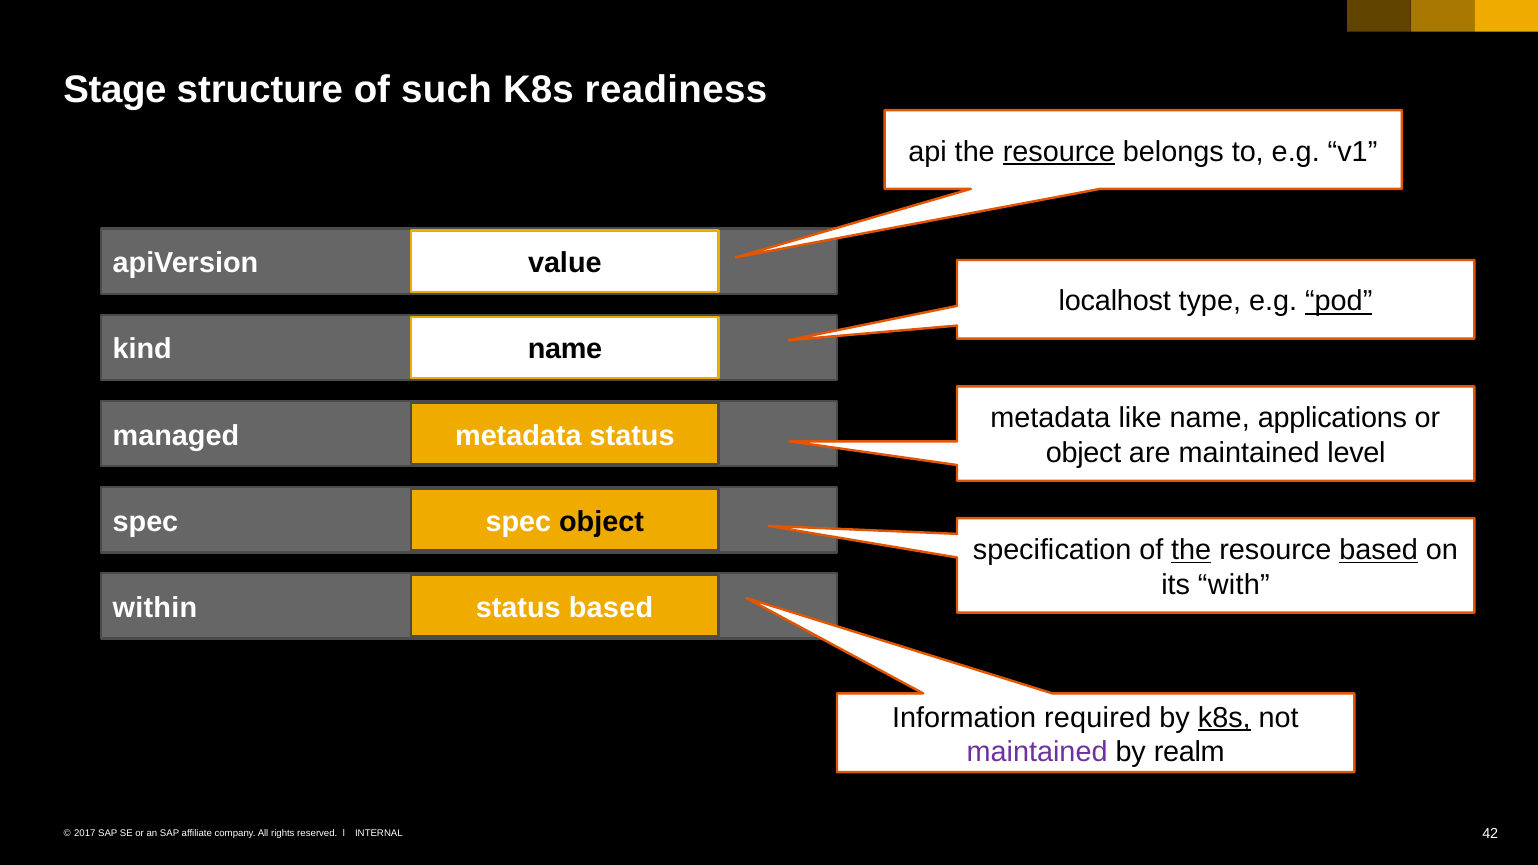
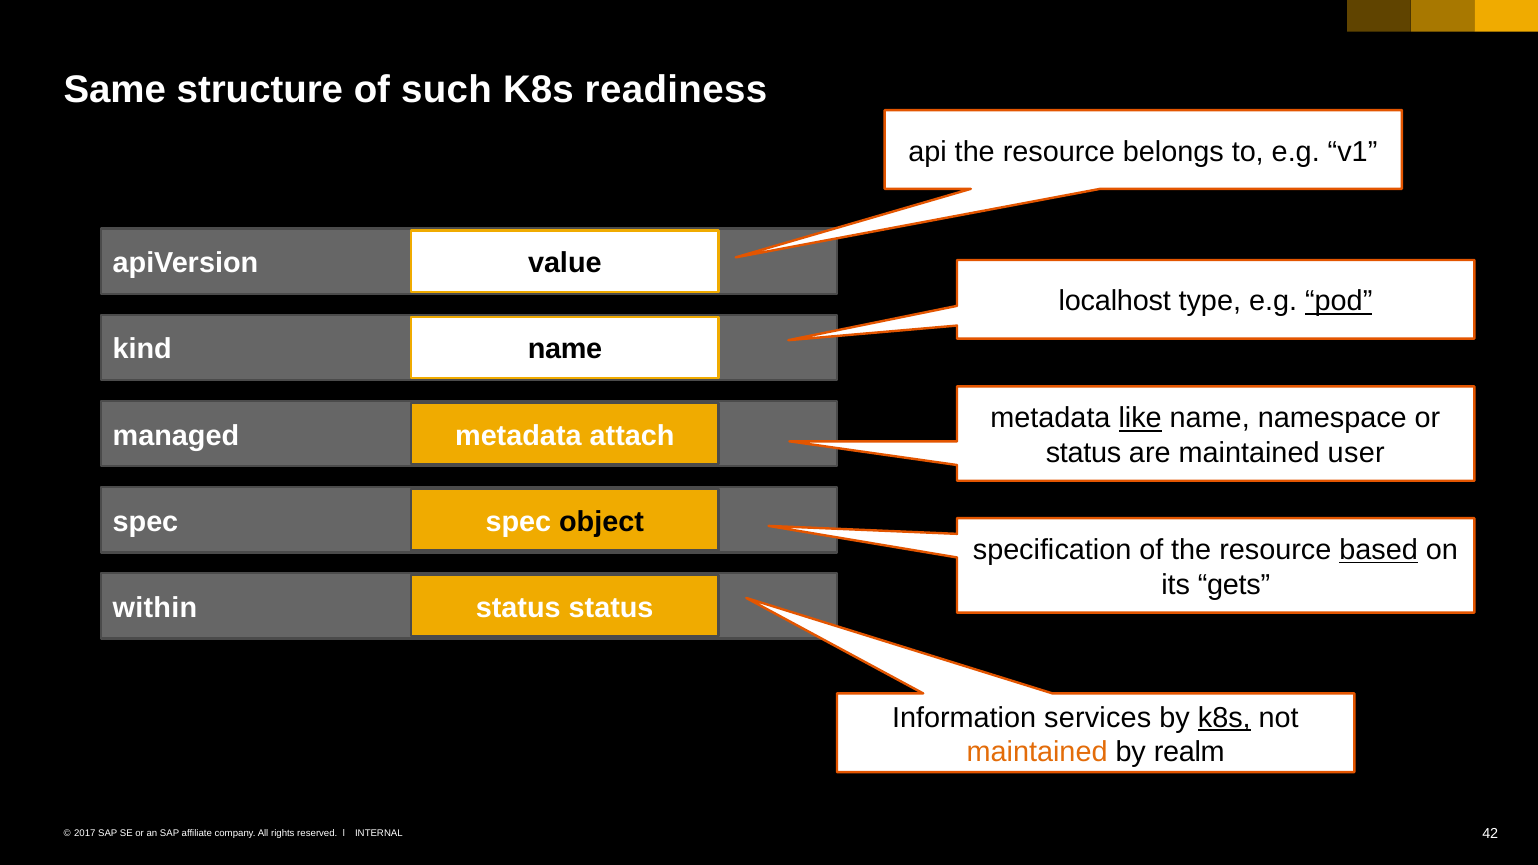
Stage: Stage -> Same (115, 89)
resource underline: present -> none (1059, 151)
like underline: none -> present (1140, 418)
applications: applications -> namespace (1332, 418)
metadata status: status -> attach (632, 436)
object: object -> status (1084, 453)
level: level -> user (1356, 453)
the underline: present -> none (1191, 550)
with: with -> gets (1234, 585)
status based: based -> status (611, 607)
required: required -> services (1098, 717)
maintained colour: purple -> orange (1037, 752)
